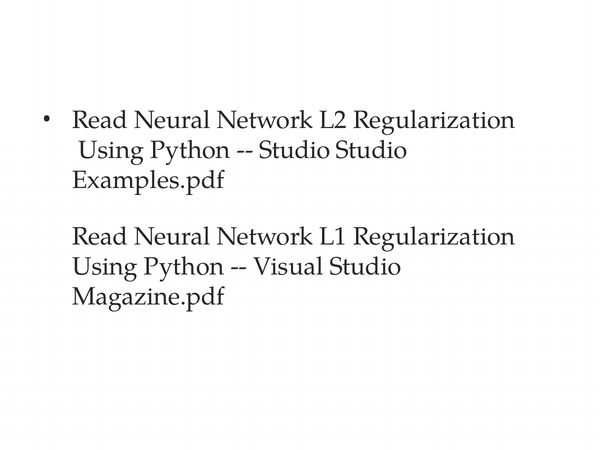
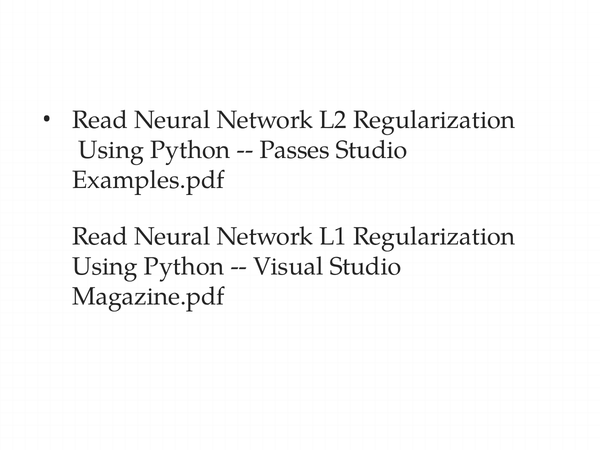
Studio: Studio -> Passes (295, 150)
